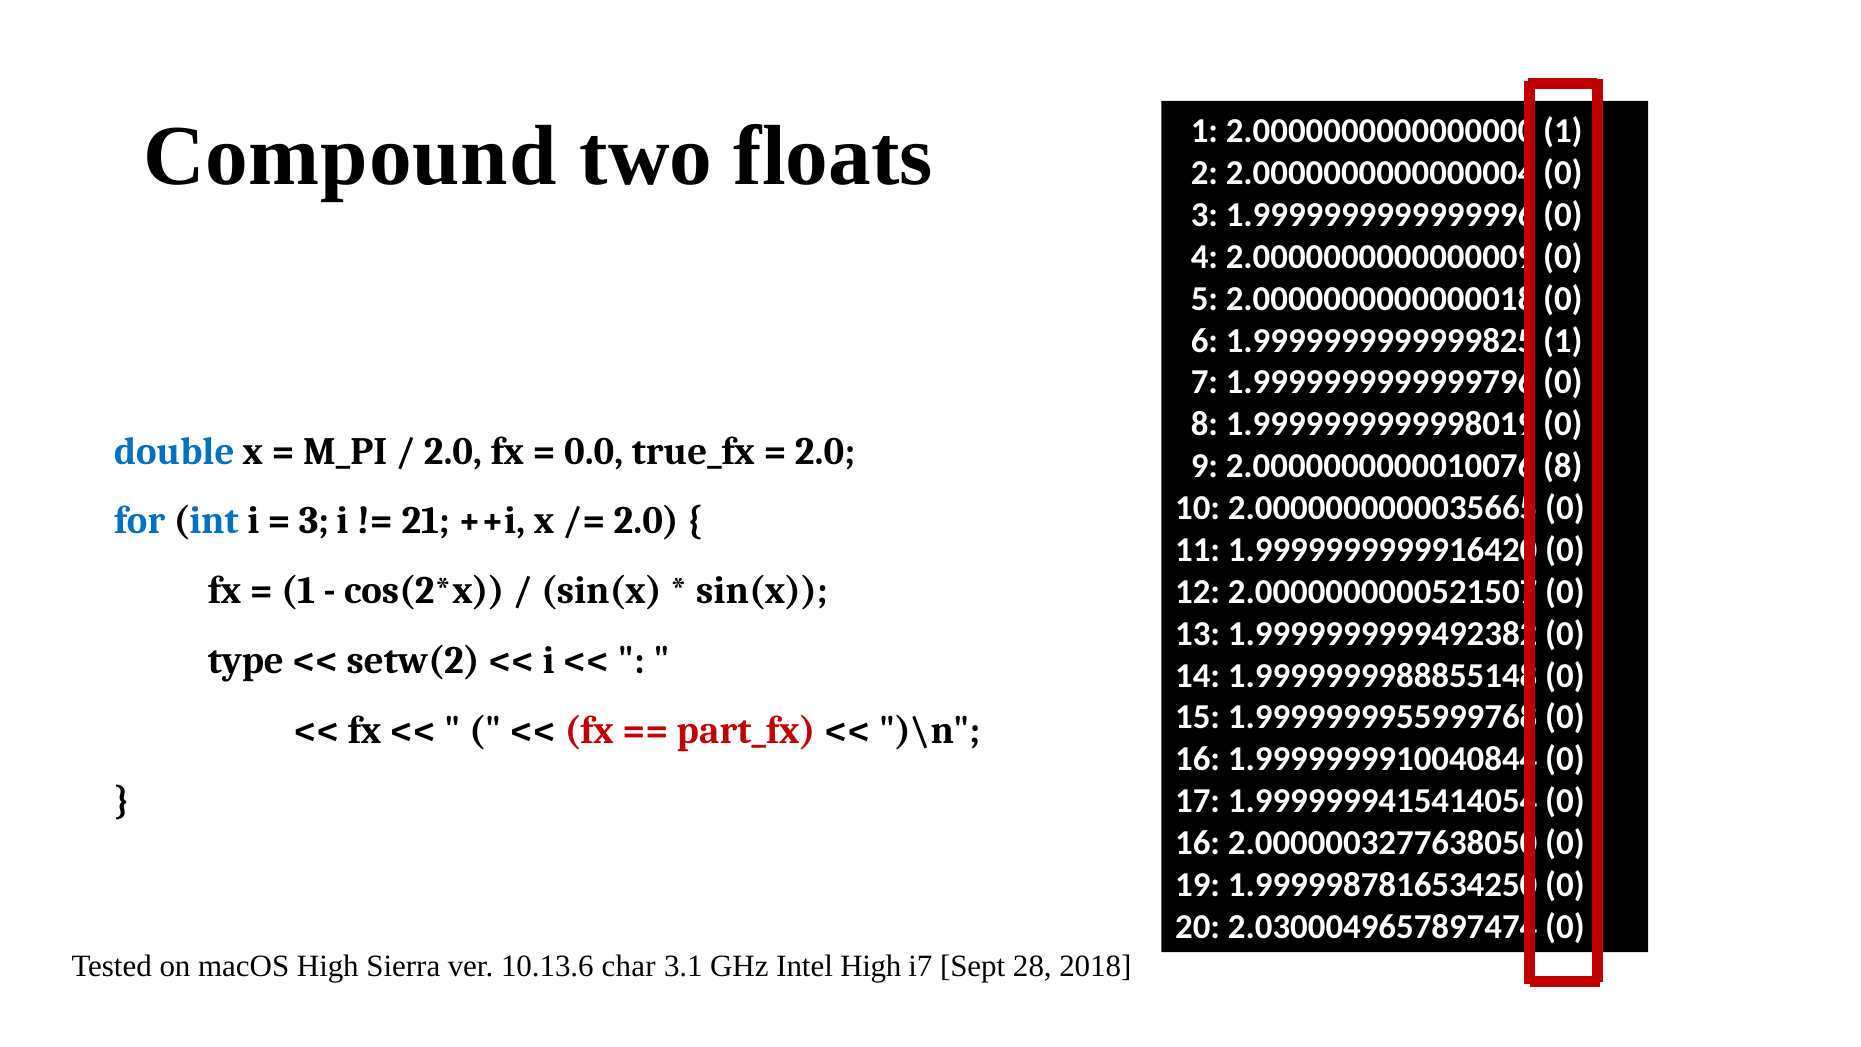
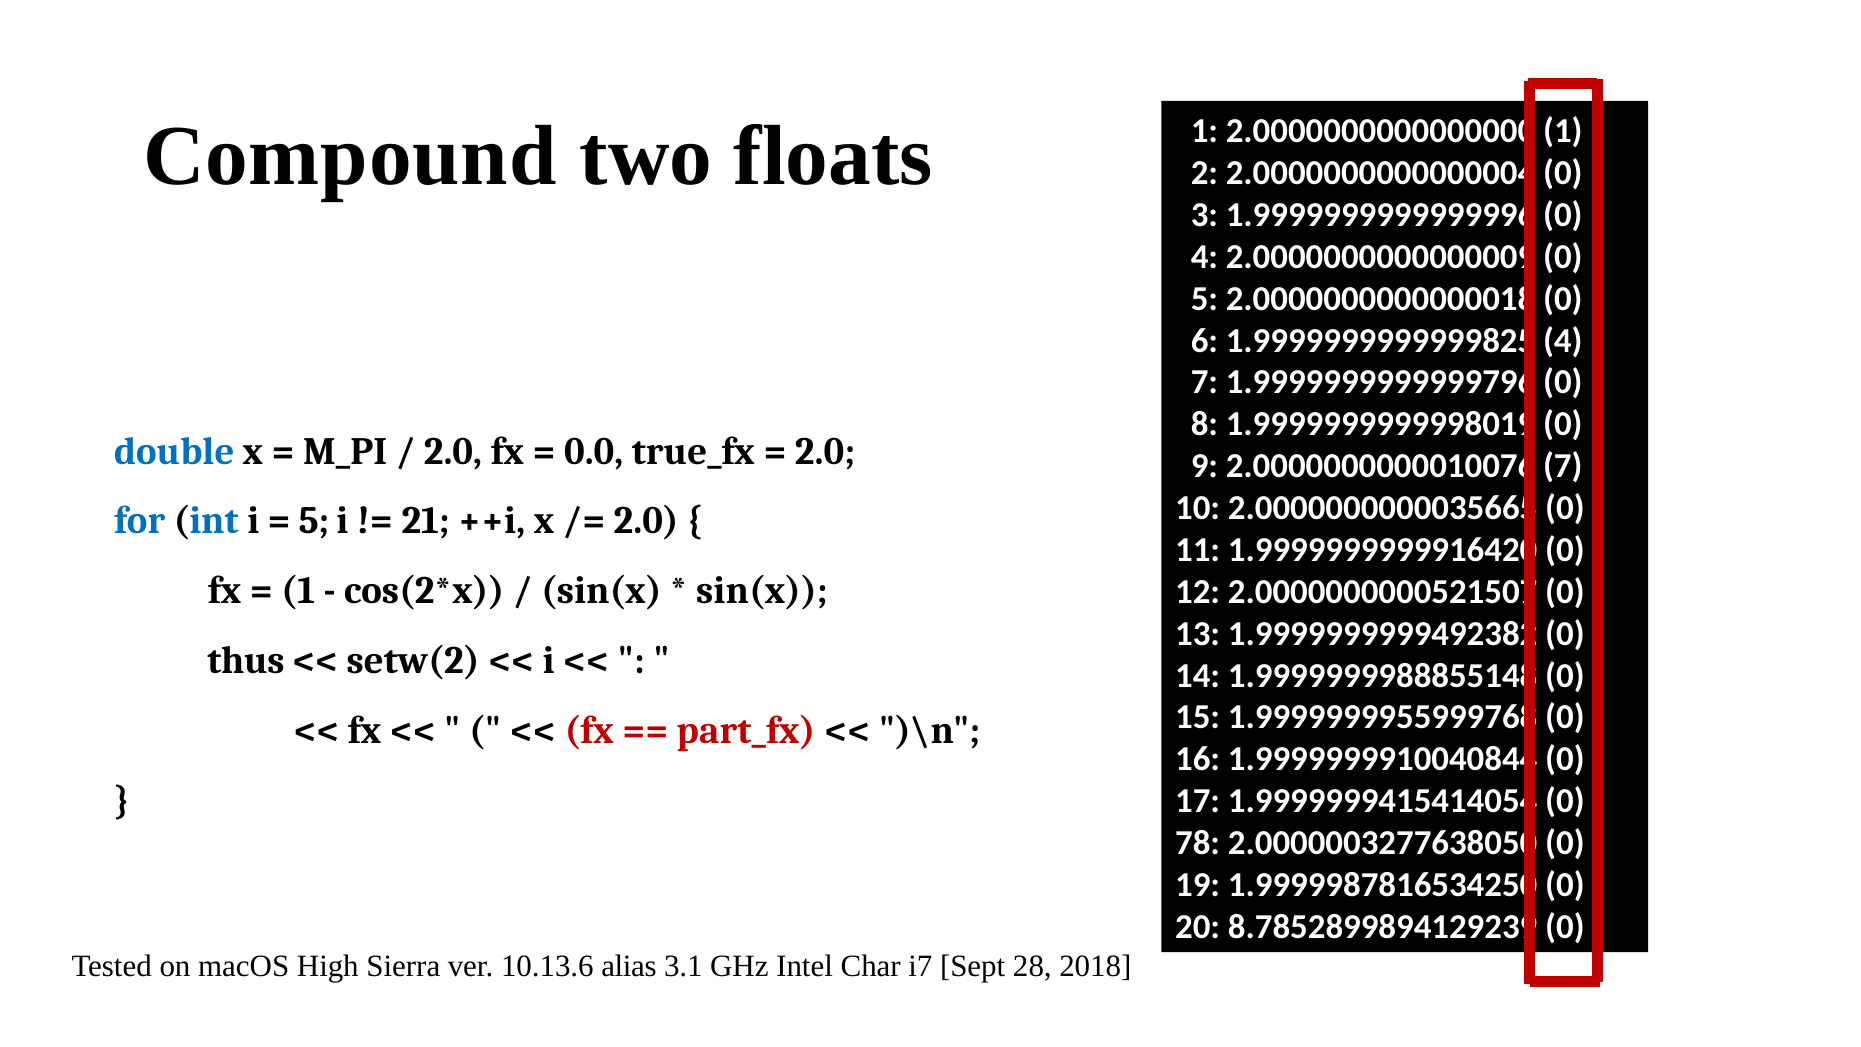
1.9999999999999825 1: 1 -> 4 (1563, 340)
2.0000000000010076 8: 8 -> 7 (1563, 466)
3: 3 -> 5 (314, 521)
type: type -> thus (246, 661)
16: 16 -> 78 (1198, 843)
2.0300049657897474: 2.0300049657897474 -> 8.7852899894129239 (1383, 927)
char: char -> alias (629, 966)
Intel High: High -> Char (871, 966)
